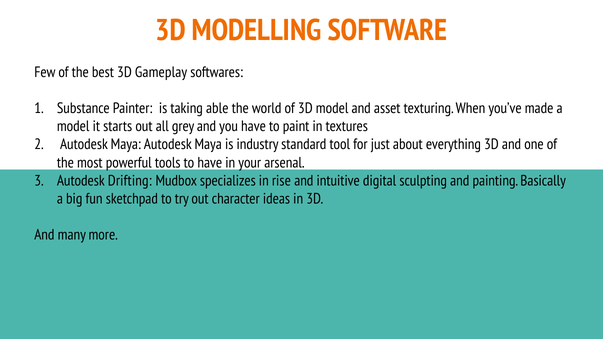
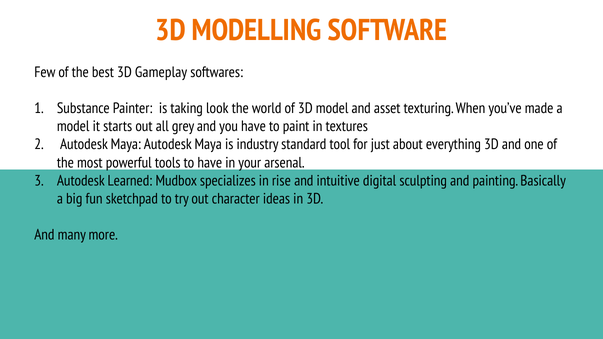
able: able -> look (217, 108)
Drifting: Drifting -> Learned (130, 181)
